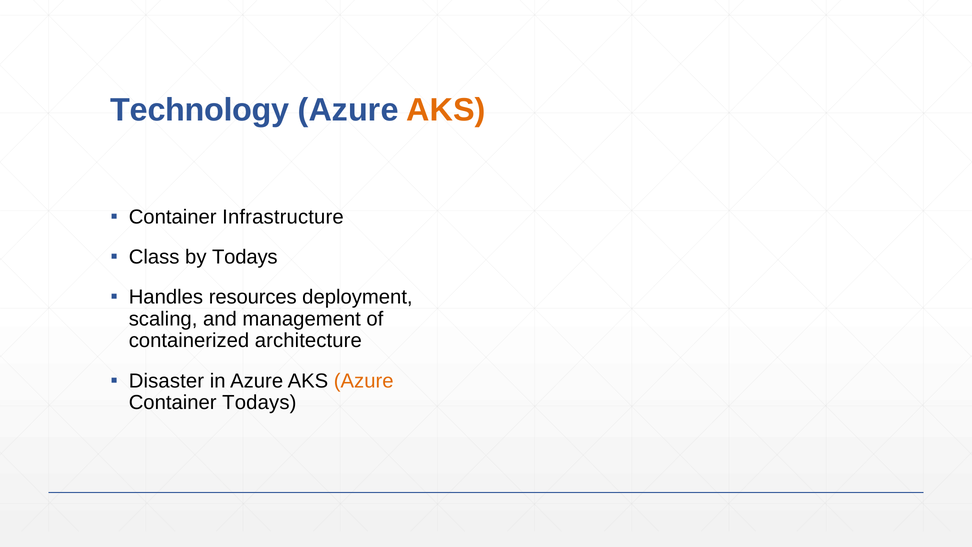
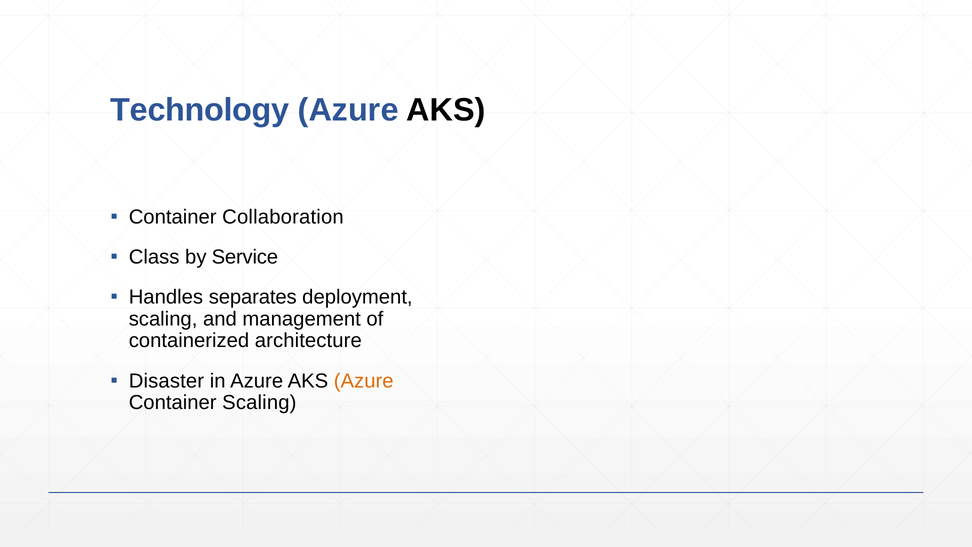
AKS colour: orange -> black (446, 110)
Infrastructure: Infrastructure -> Collaboration (283, 217)
by Todays: Todays -> Service (245, 257)
resources: resources -> separates (253, 297)
Container Todays: Todays -> Scaling (259, 403)
